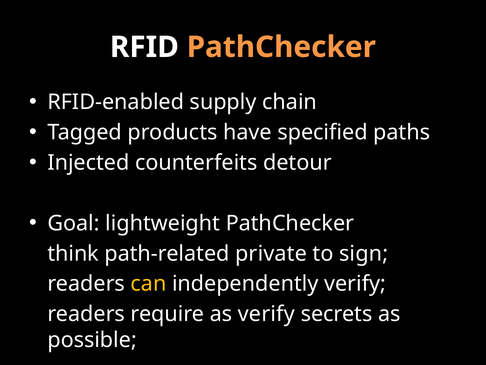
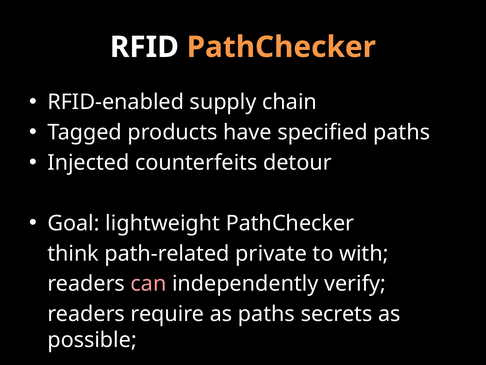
sign: sign -> with (364, 253)
can colour: yellow -> pink (148, 283)
as verify: verify -> paths (266, 314)
